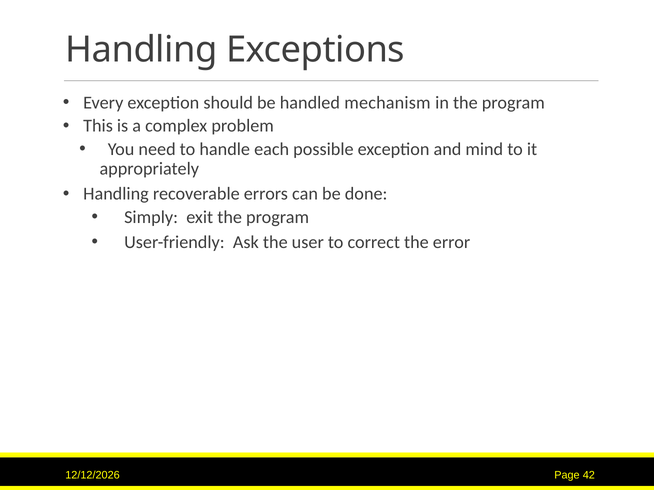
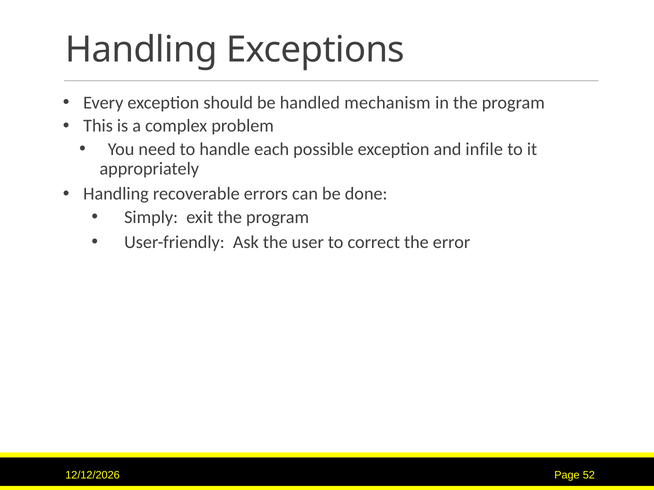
mind: mind -> infile (484, 149)
42: 42 -> 52 (589, 476)
